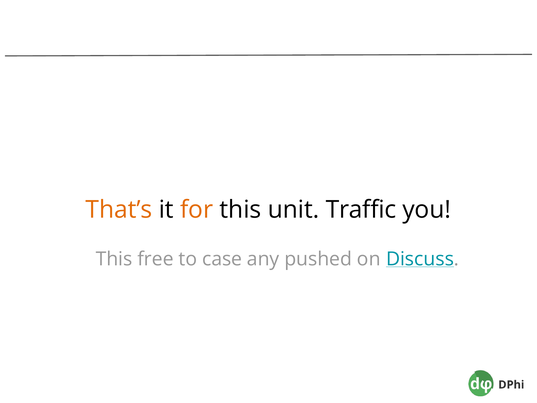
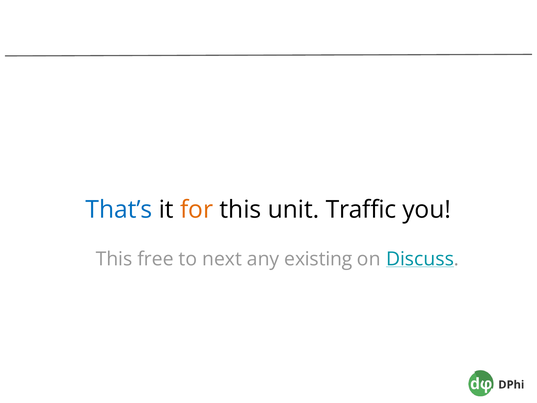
That’s colour: orange -> blue (119, 210)
case: case -> next (222, 259)
pushed: pushed -> existing (318, 259)
